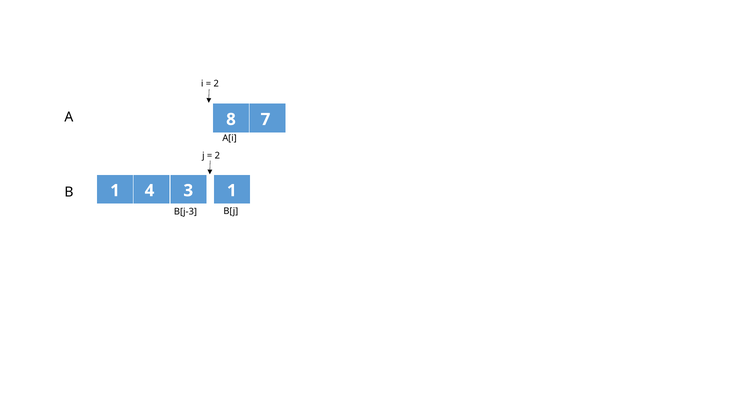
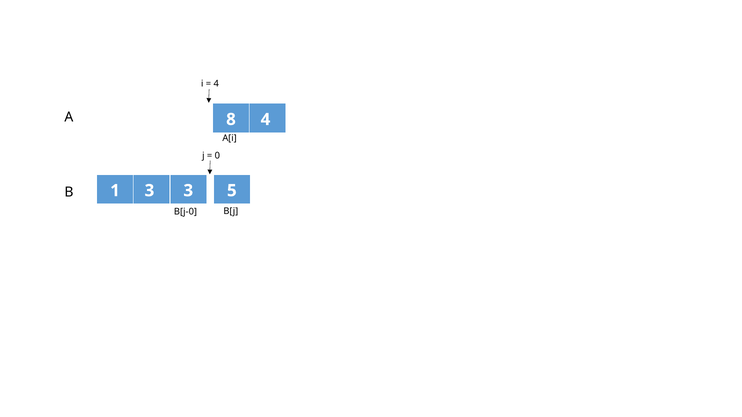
2: 2 -> 4 (216, 84)
8 7: 7 -> 4 (265, 120)
2: 2 -> 0 (217, 156)
1 4: 4 -> 3 (149, 191)
3 1: 1 -> 5 (232, 191)
B[j-3: B[j-3 -> B[j-0 (186, 212)
